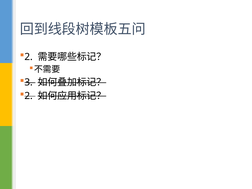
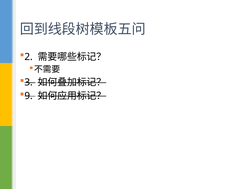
2: 2 -> 9 (29, 96)
